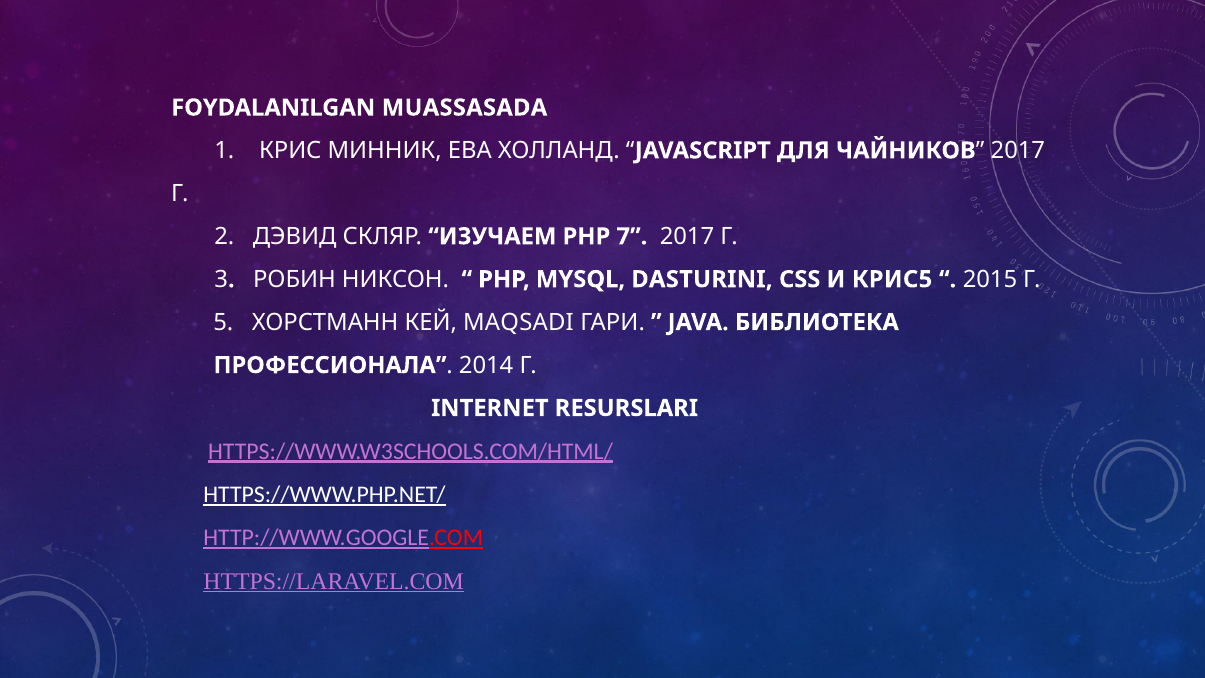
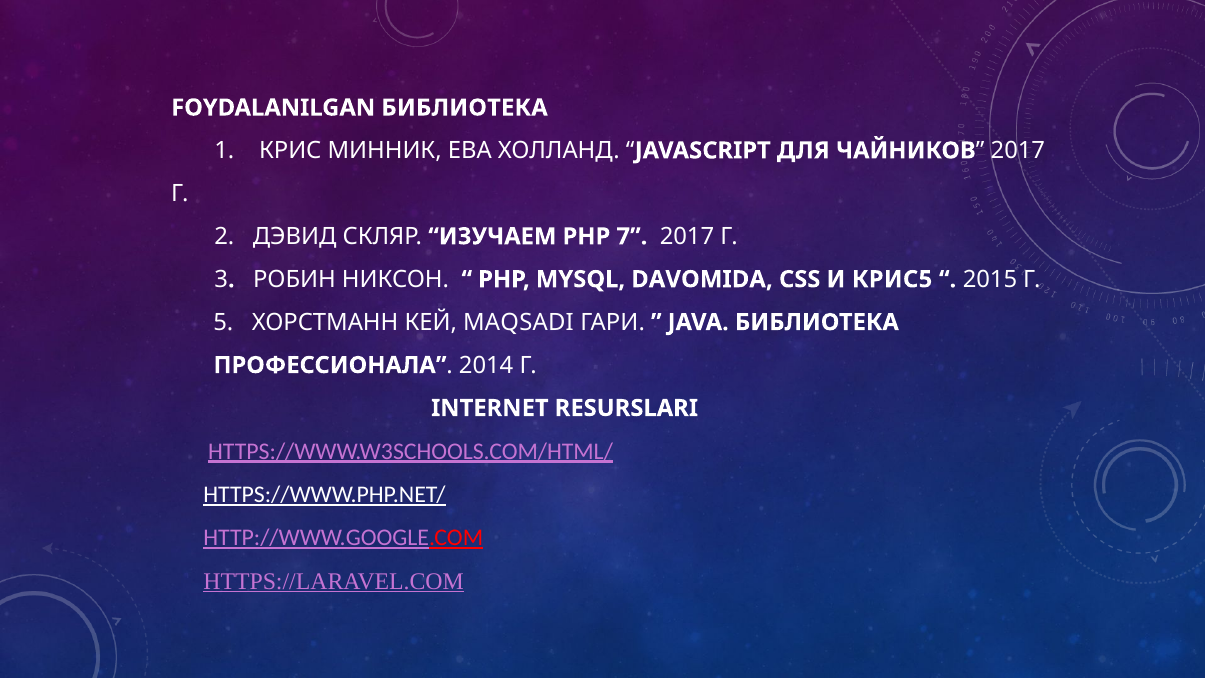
FOYDALANILGAN MUASSASADA: MUASSASADA -> БИБЛИОТЕКА (465, 108)
DASTURINI: DASTURINI -> DAVOMIDA (702, 279)
